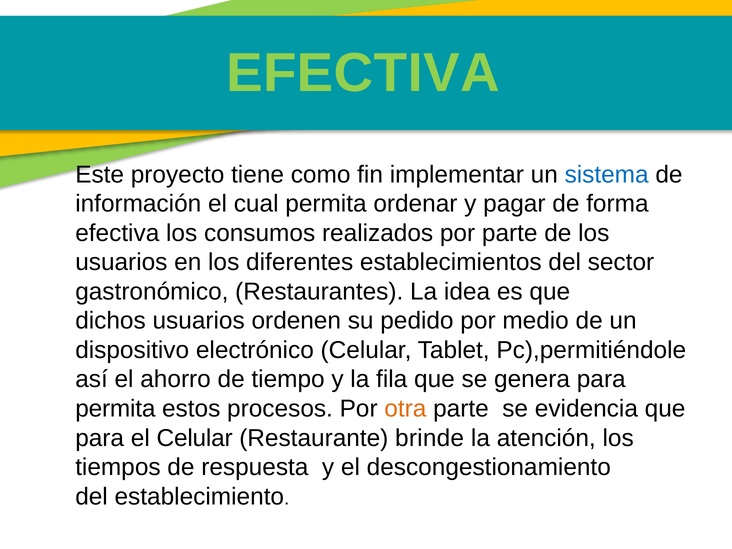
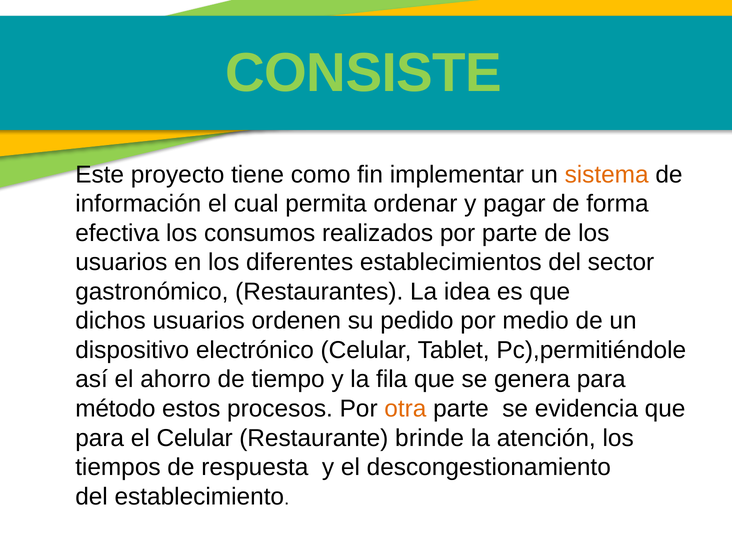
EFECTIVA: EFECTIVA -> CONSISTE (363, 73)
sistema colour: blue -> orange (607, 174)
permita: permita -> método (115, 409)
